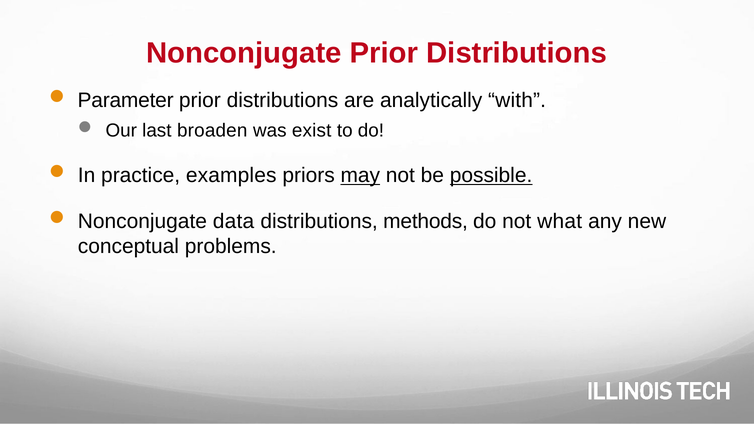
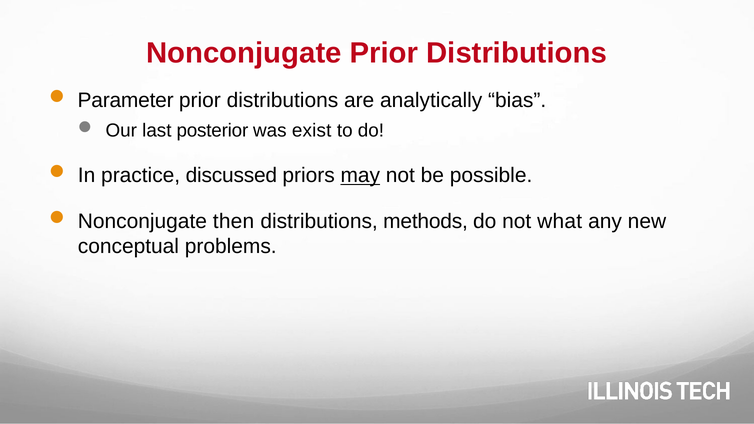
with: with -> bias (517, 100)
broaden: broaden -> posterior (212, 130)
examples: examples -> discussed (231, 175)
possible underline: present -> none (491, 175)
data: data -> then (234, 222)
